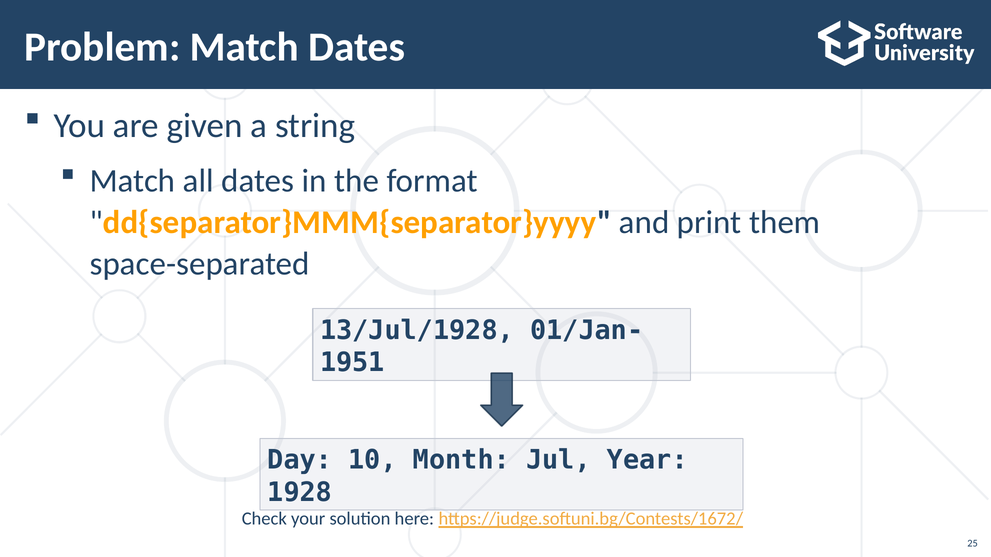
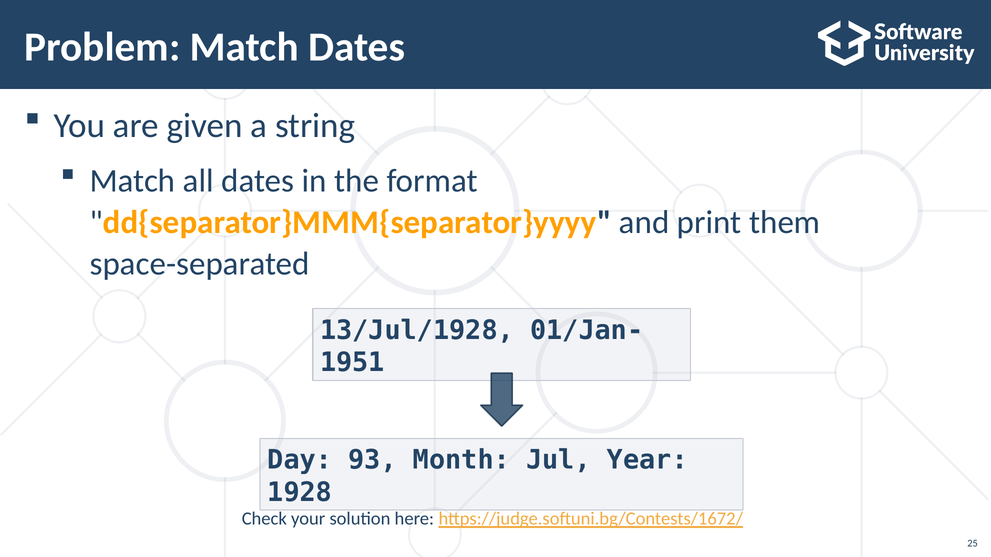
10: 10 -> 93 (372, 460)
